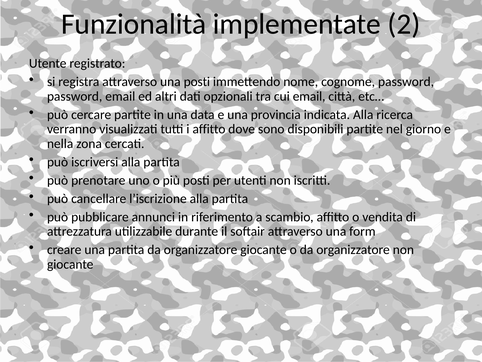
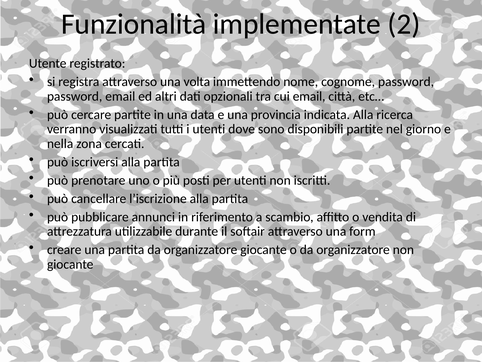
una posti: posti -> volta (197, 82)
i affitto: affitto -> utenti (209, 129)
